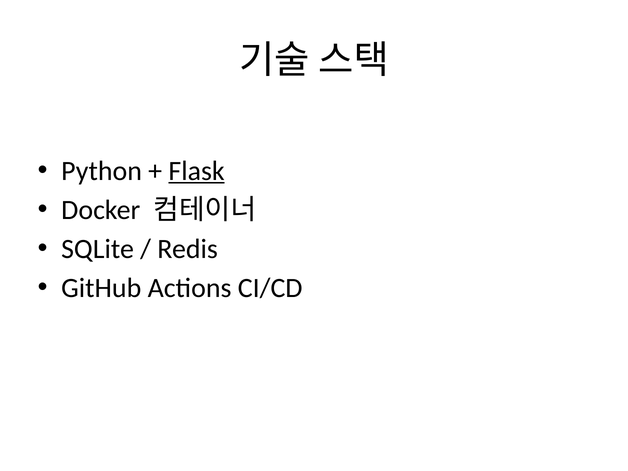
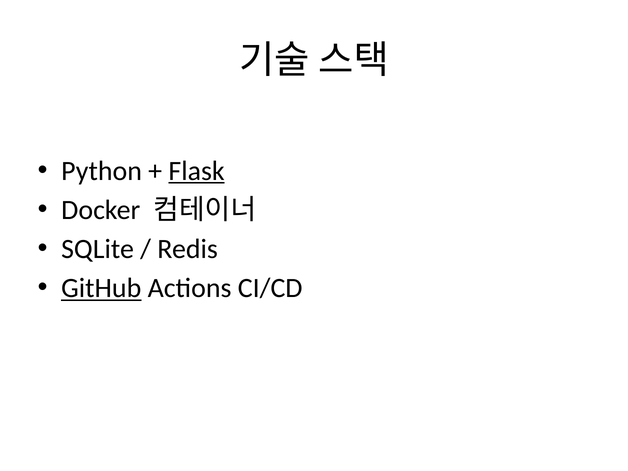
GitHub underline: none -> present (101, 288)
